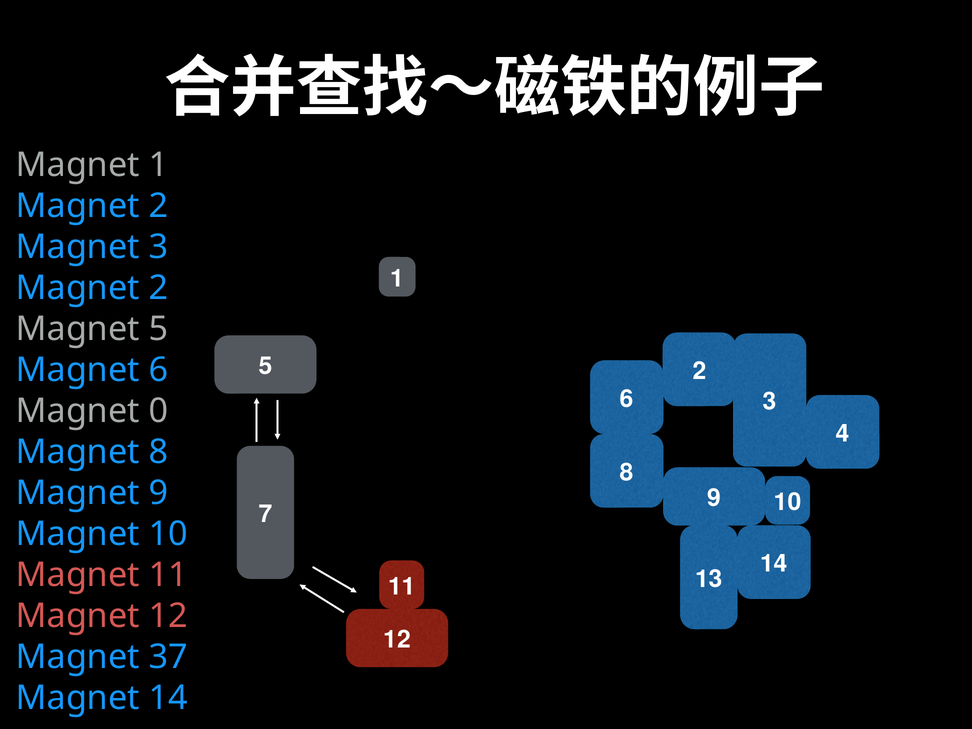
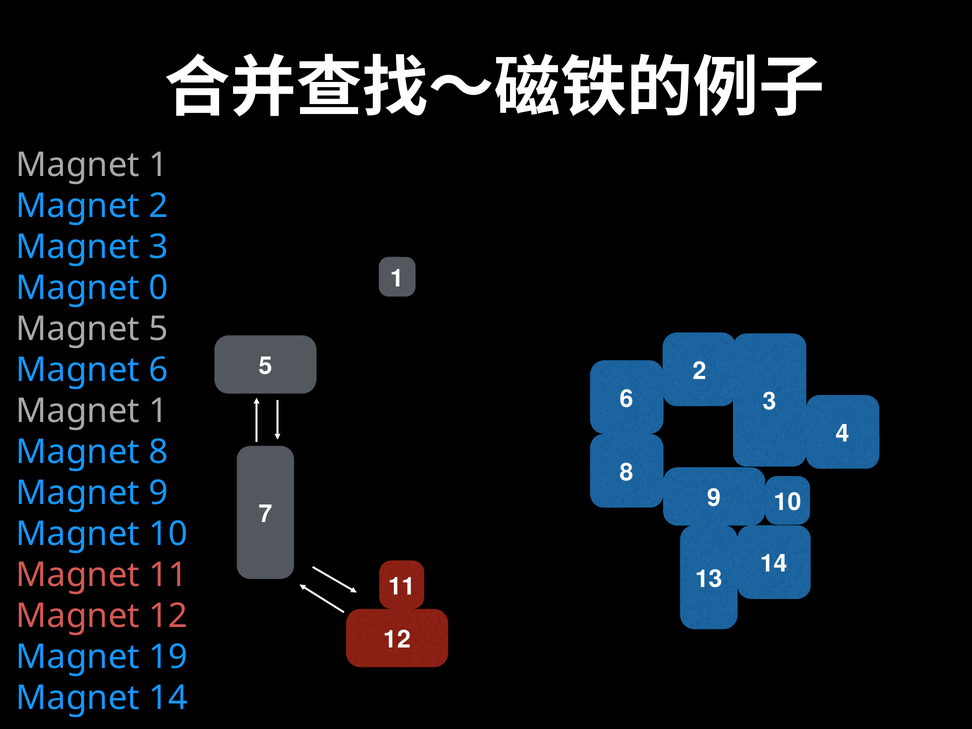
2: 2 -> 0 (158, 288)
0: 0 -> 1 (158, 411)
37: 37 -> 19 (168, 657)
